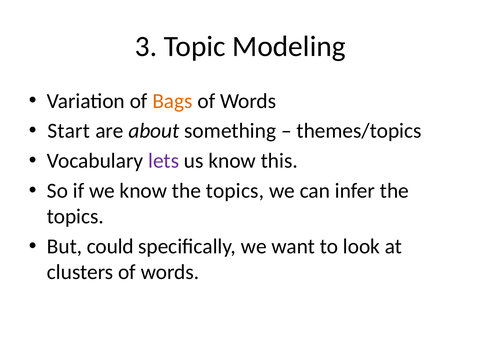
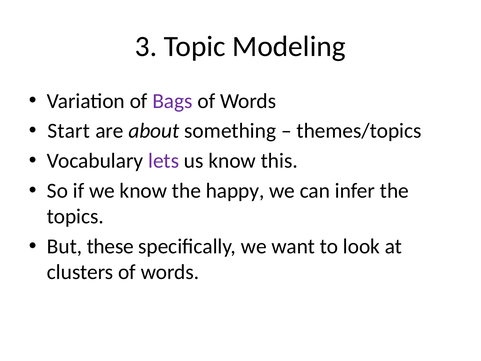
Bags colour: orange -> purple (172, 101)
know the topics: topics -> happy (235, 191)
could: could -> these (110, 246)
